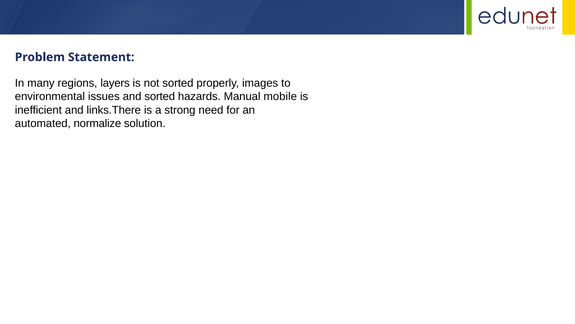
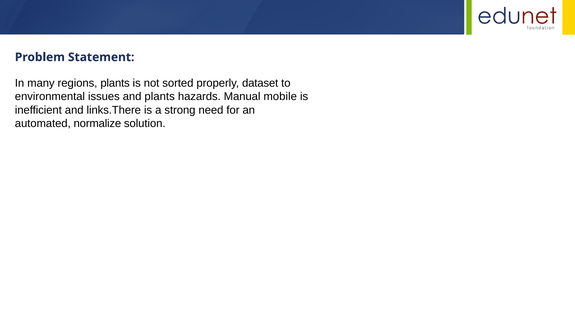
regions layers: layers -> plants (115, 83)
images: images -> dataset (260, 83)
and sorted: sorted -> plants (160, 96)
